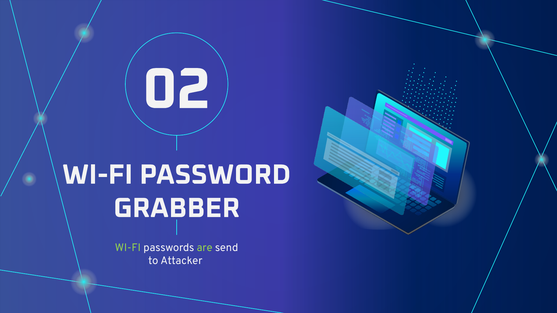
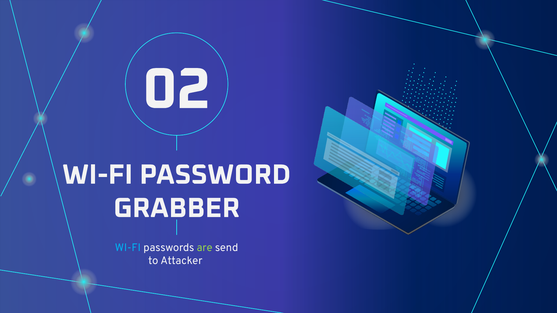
WI-FI colour: light green -> light blue (128, 248)
